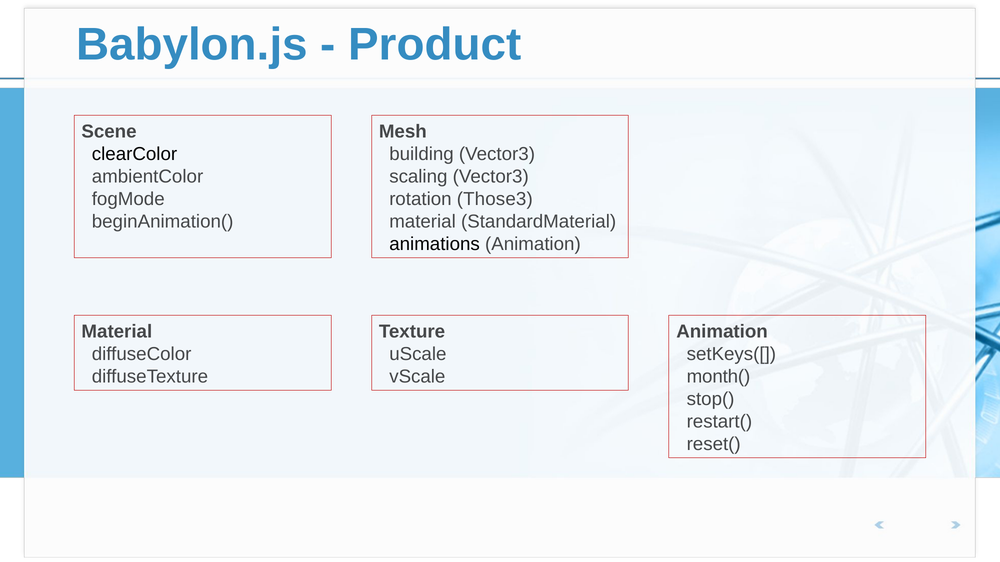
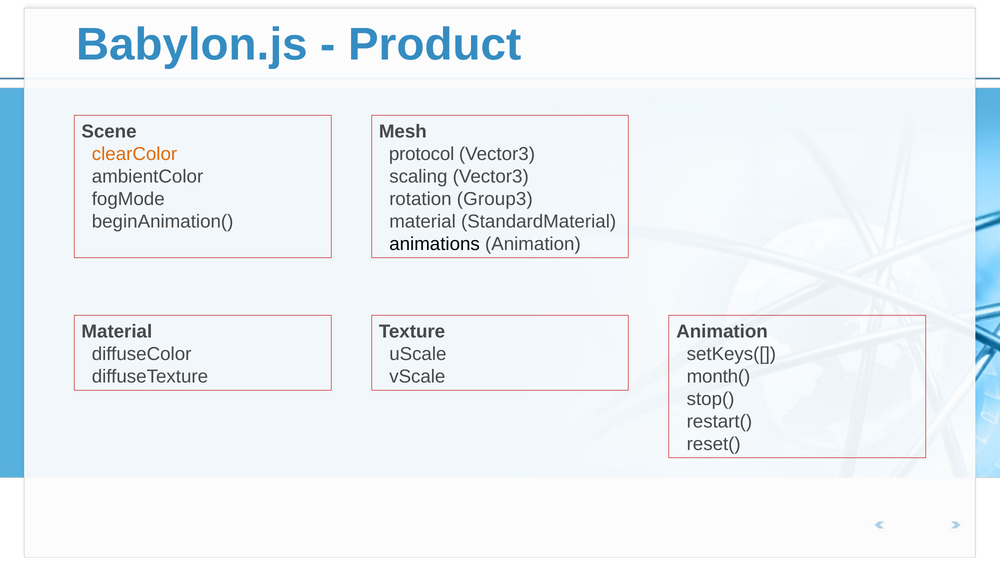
clearColor colour: black -> orange (135, 154)
building: building -> protocol (422, 154)
Those3: Those3 -> Group3 (495, 199)
